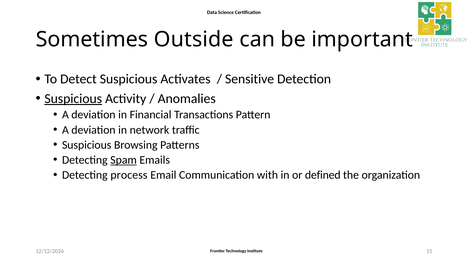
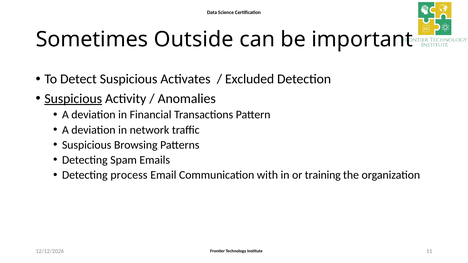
Sensitive: Sensitive -> Excluded (250, 79)
Spam underline: present -> none (124, 160)
defined: defined -> training (323, 175)
